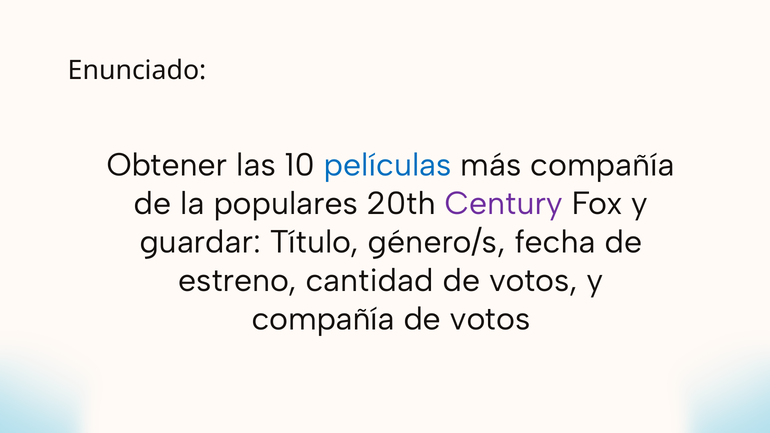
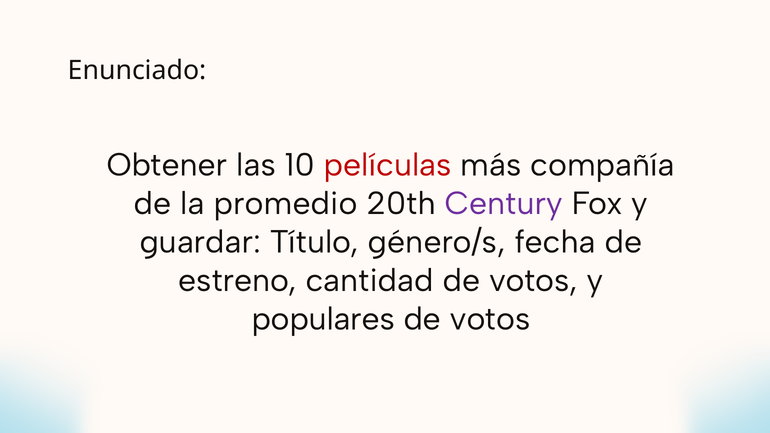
películas colour: blue -> red (388, 165)
populares: populares -> promedio (286, 204)
compañía: compañía -> populares (323, 319)
